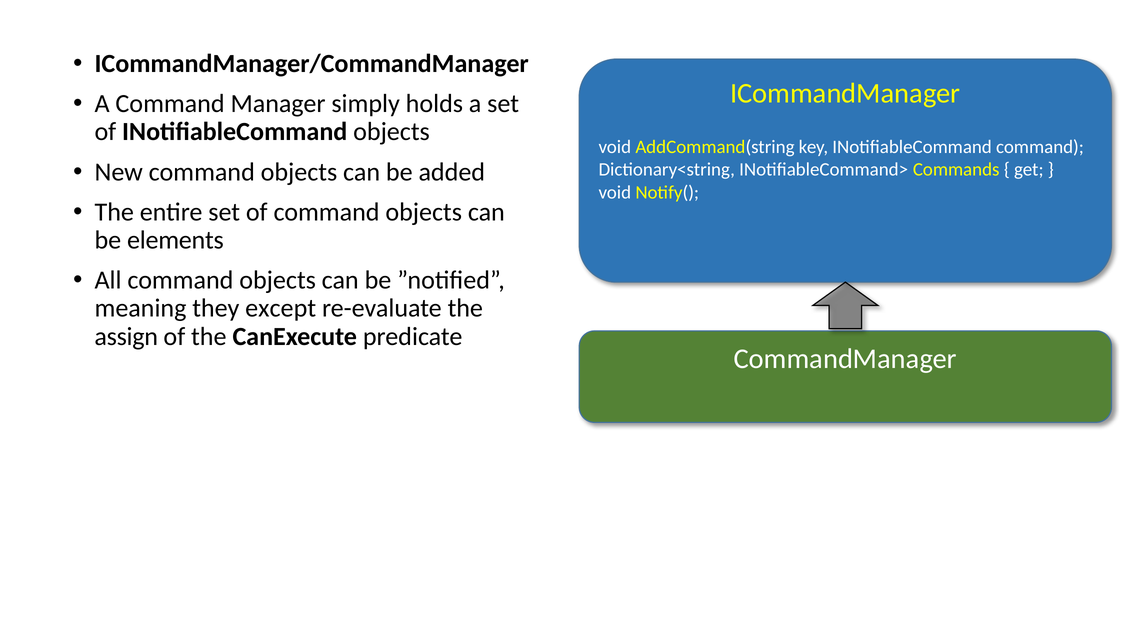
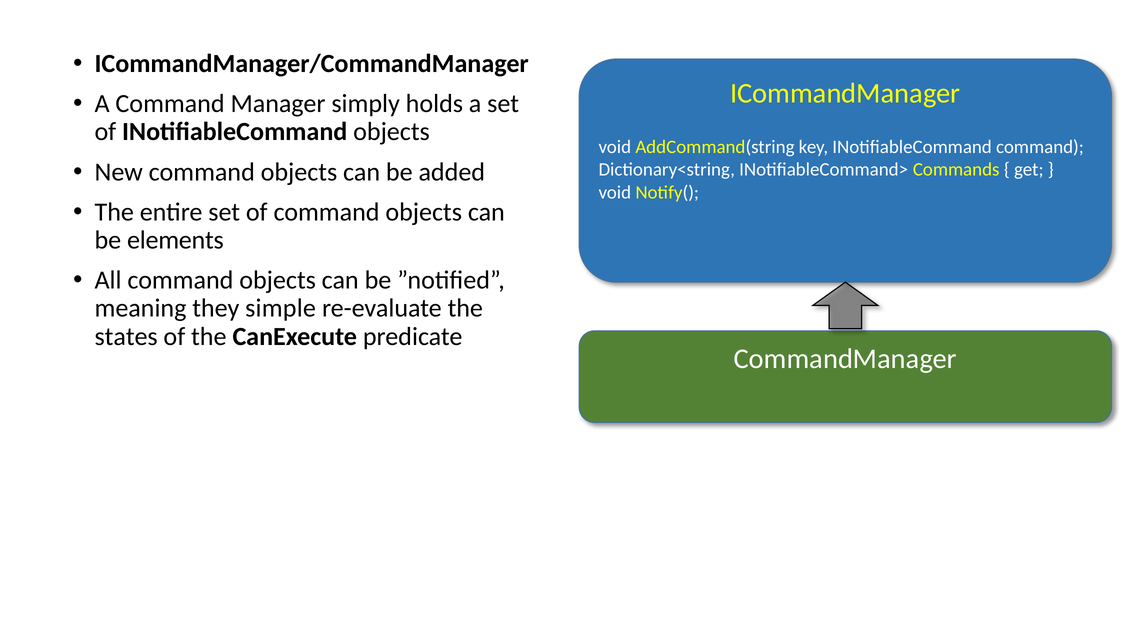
except: except -> simple (281, 308)
assign: assign -> states (126, 337)
